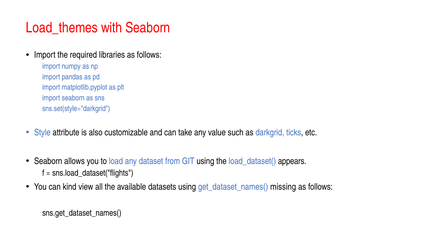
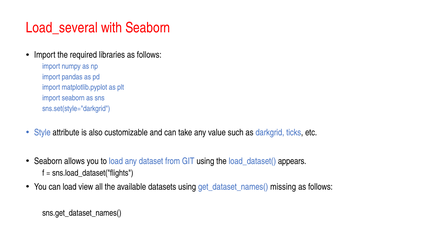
Load_themes: Load_themes -> Load_several (62, 28)
can kind: kind -> load (70, 187)
